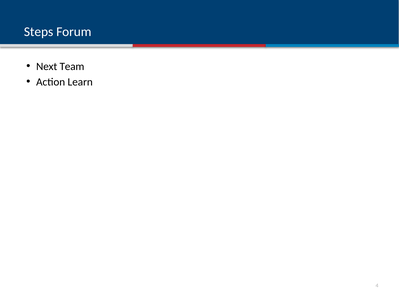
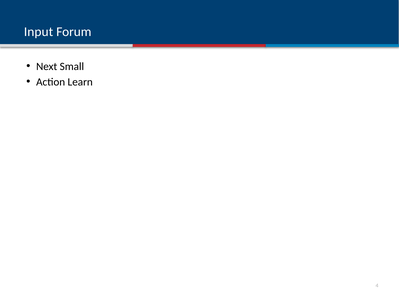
Steps: Steps -> Input (39, 32)
Team: Team -> Small (72, 66)
